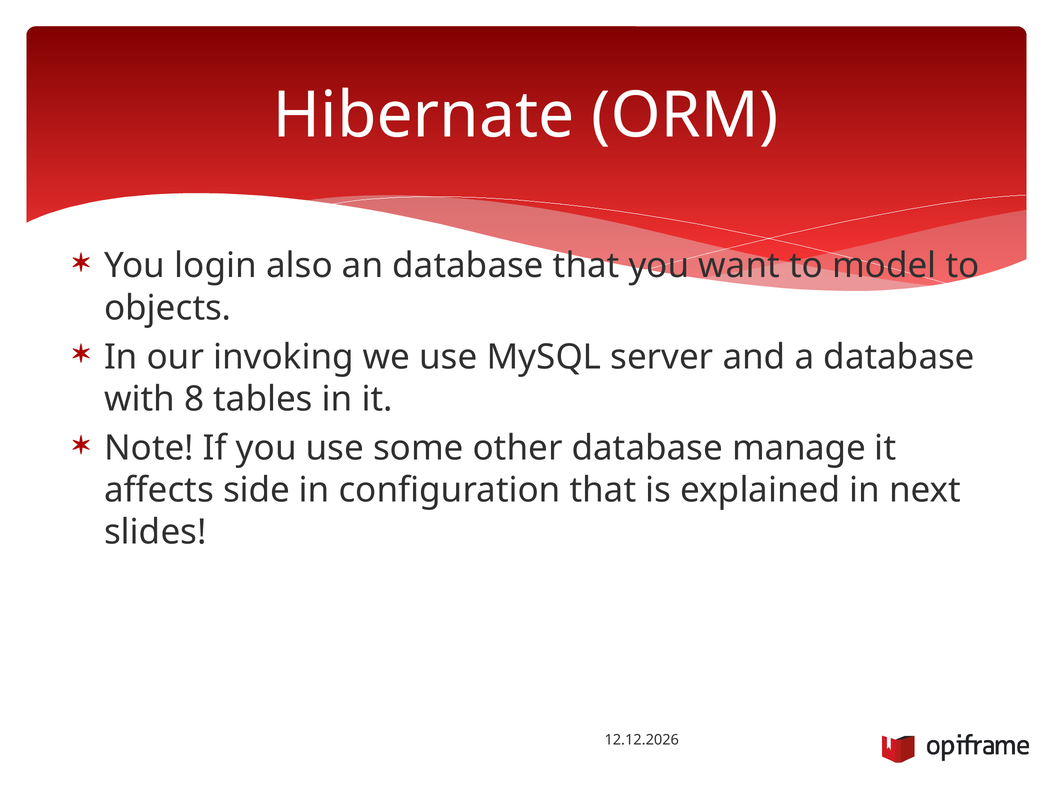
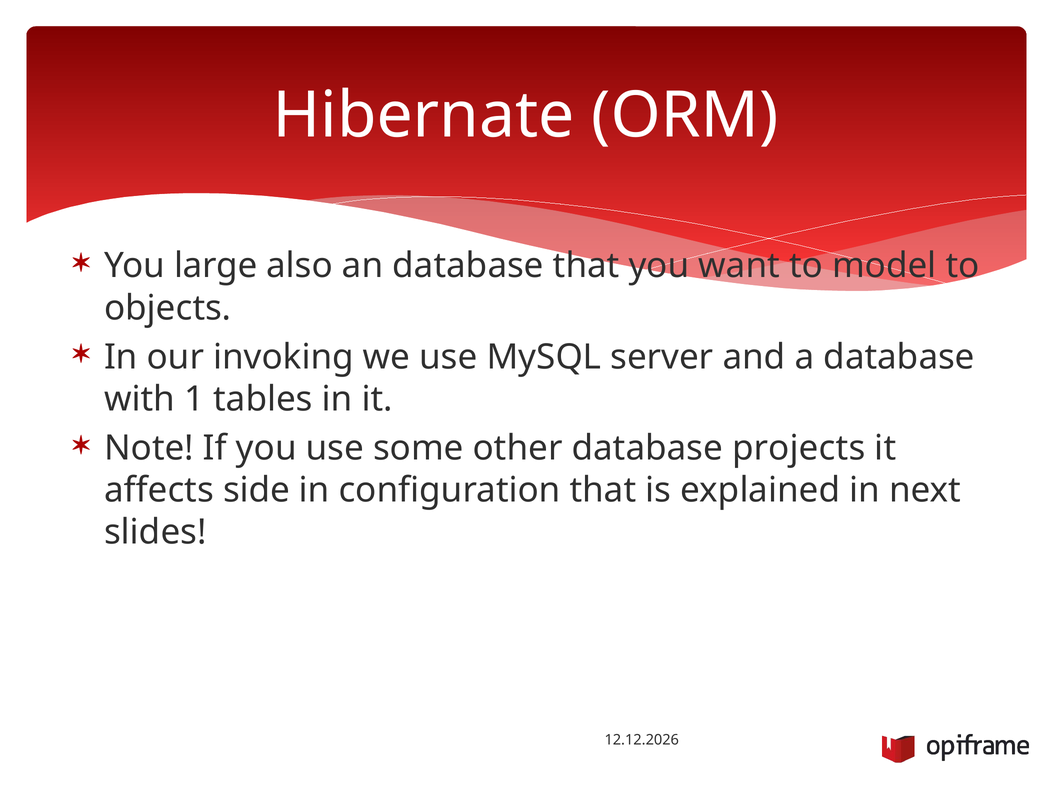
login: login -> large (216, 266)
8: 8 -> 1 (194, 399)
manage: manage -> projects (799, 448)
